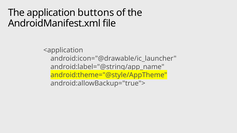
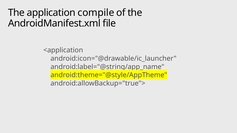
buttons: buttons -> compile (96, 13)
